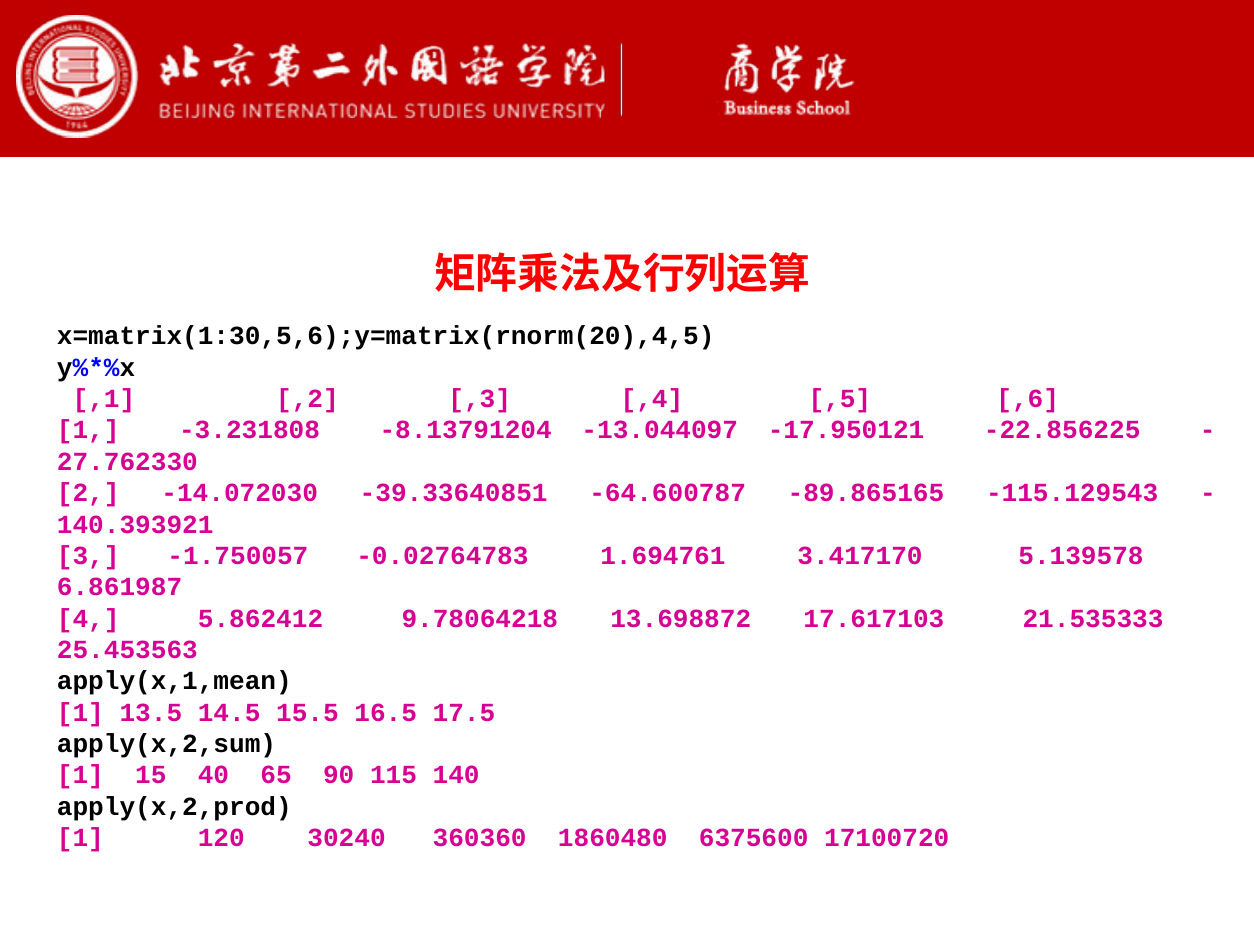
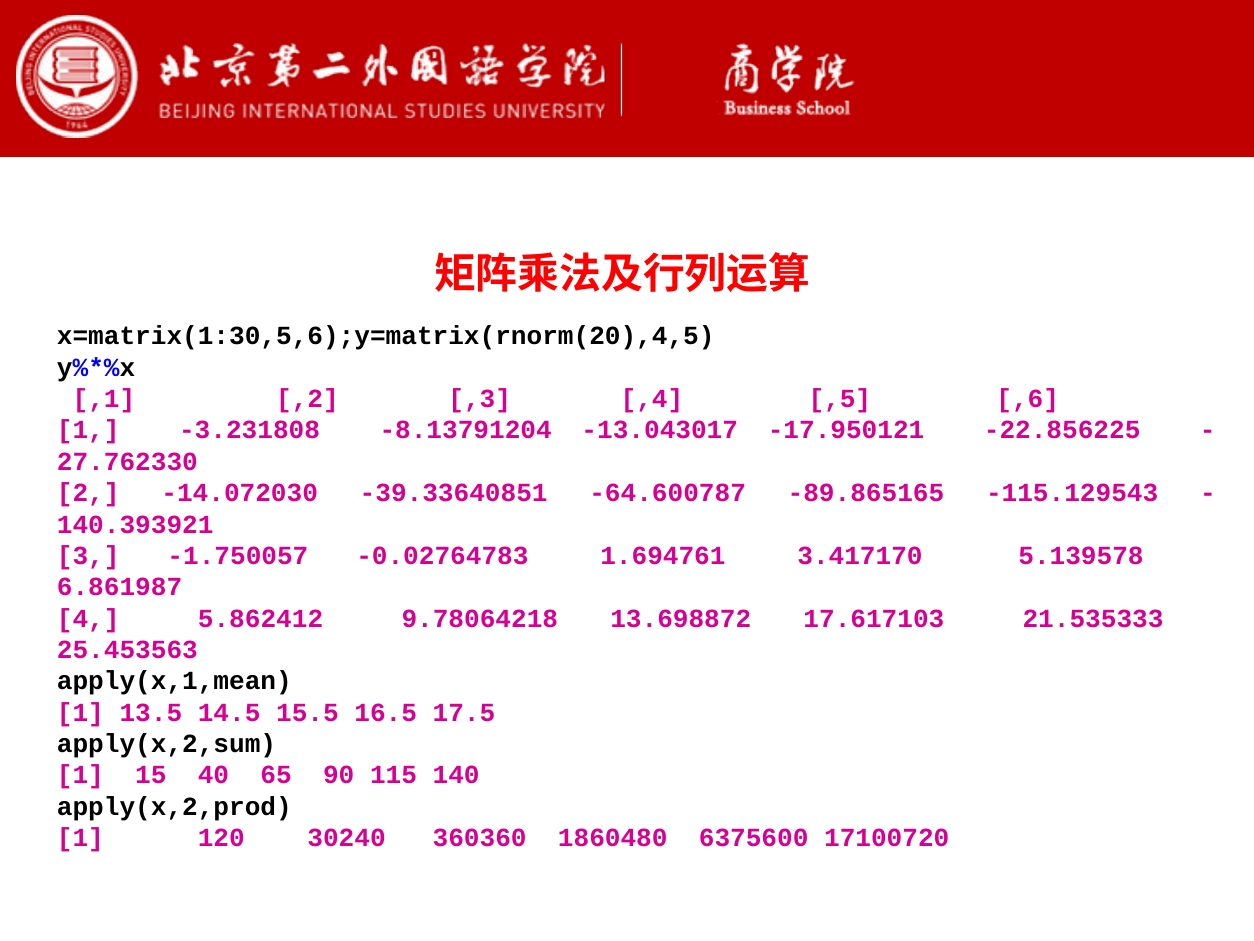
-13.044097: -13.044097 -> -13.043017 (660, 430)
